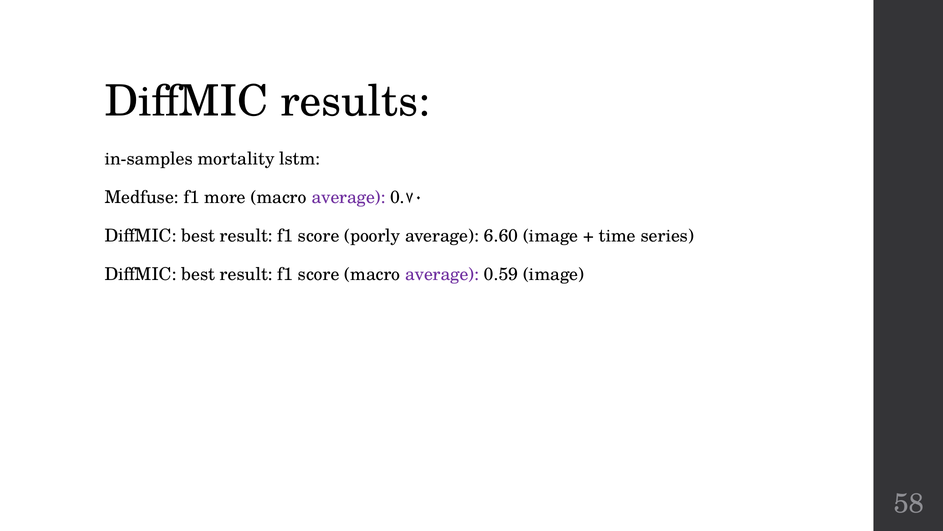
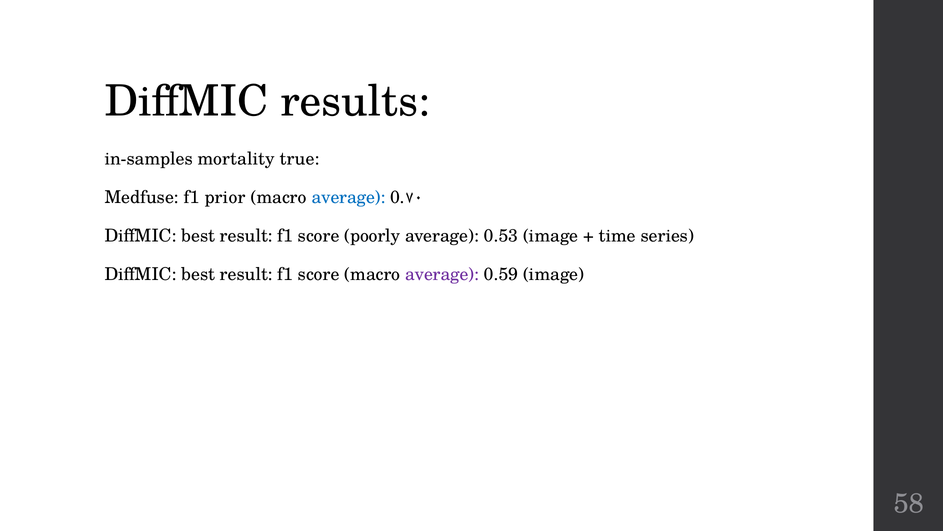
lstm: lstm -> true (300, 159)
more: more -> prior (225, 197)
average colour: purple -> blue (349, 197)
6.60: 6.60 -> 0.53 (501, 236)
